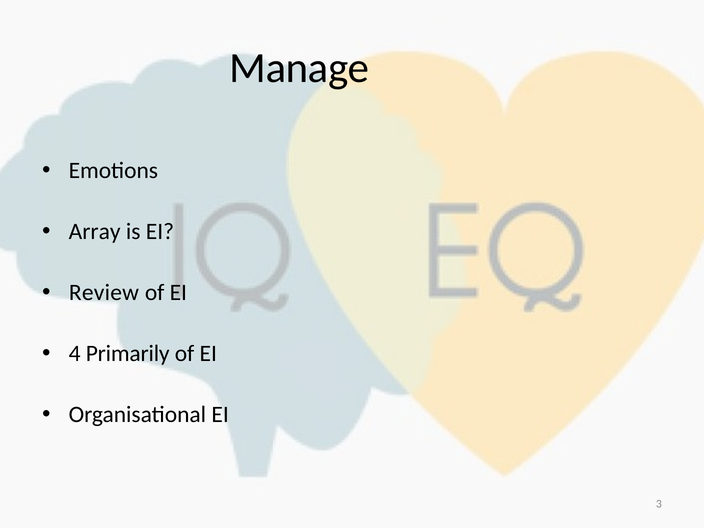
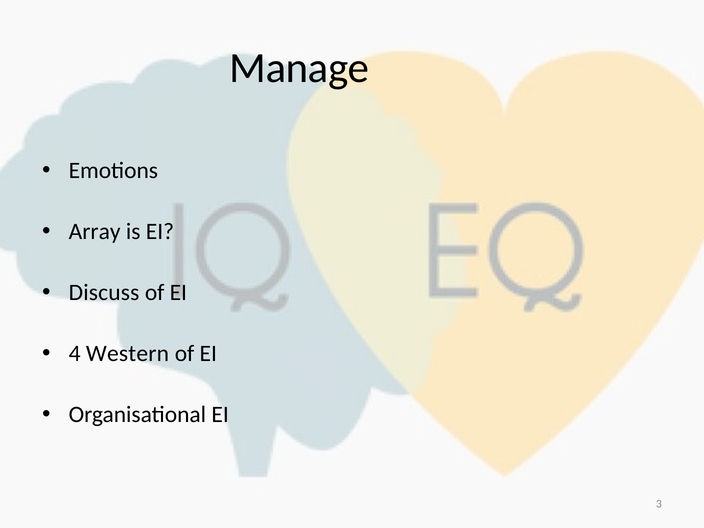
Review: Review -> Discuss (104, 293)
Primarily: Primarily -> Western (127, 354)
